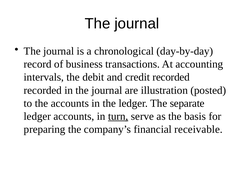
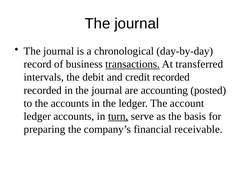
transactions underline: none -> present (133, 64)
accounting: accounting -> transferred (199, 64)
illustration: illustration -> accounting (164, 90)
separate: separate -> account (187, 103)
